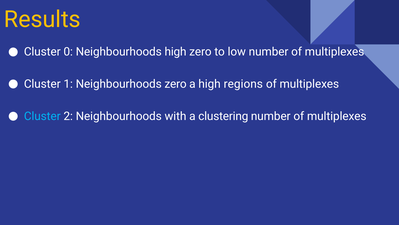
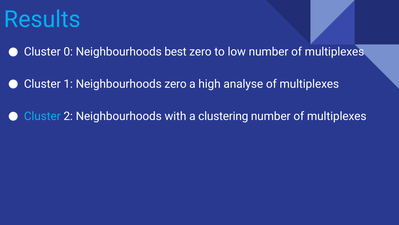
Results colour: yellow -> light blue (42, 19)
Neighbourhoods high: high -> best (176, 52)
regions: regions -> analyse (243, 84)
